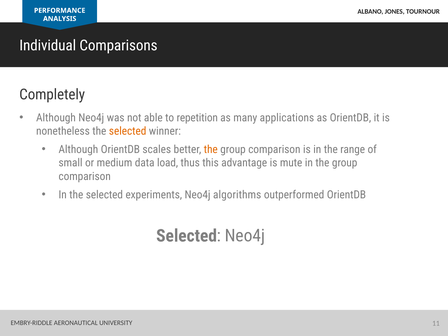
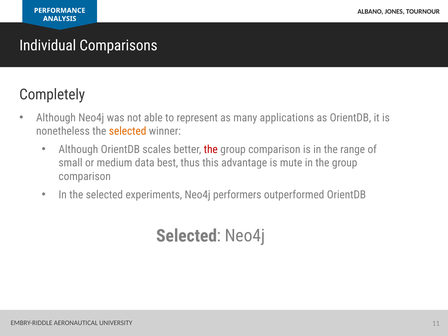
repetition: repetition -> represent (197, 118)
the colour: orange -> red (211, 150)
load: load -> best (168, 163)
algorithms: algorithms -> performers (237, 195)
